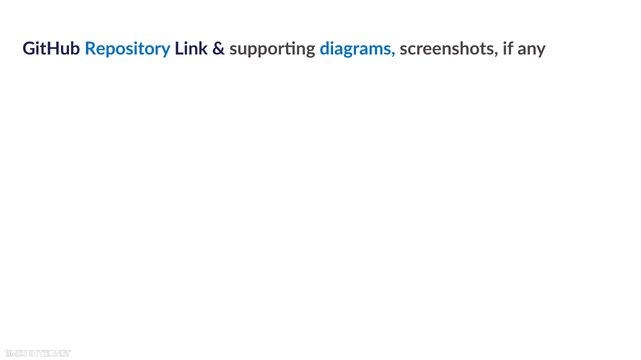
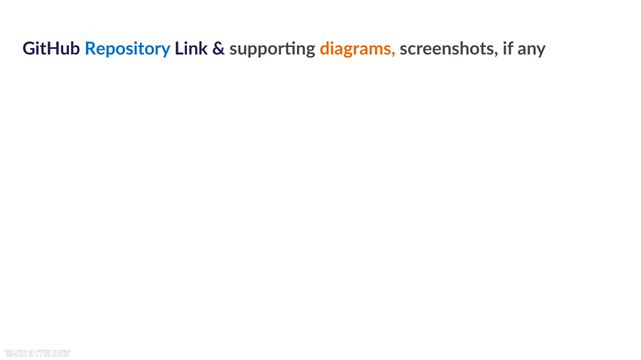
diagrams colour: blue -> orange (358, 49)
